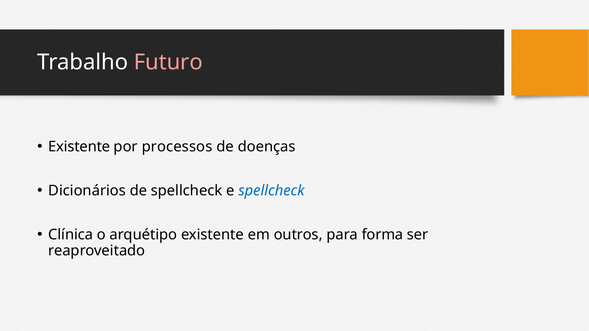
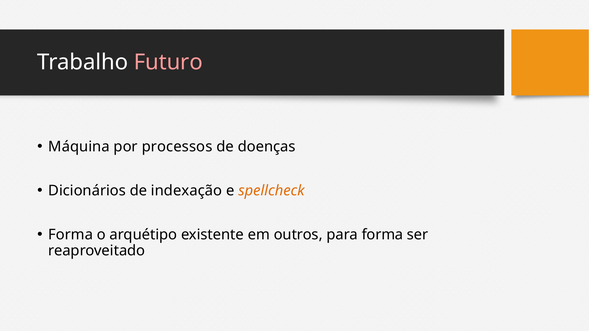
Existente: Existente -> Máquina (79, 147)
de spellcheck: spellcheck -> indexação (187, 191)
spellcheck colour: blue -> orange (271, 191)
Clínica: Clínica -> Forma (71, 235)
